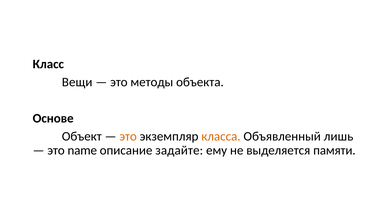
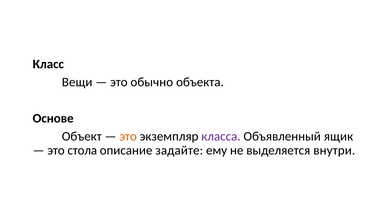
методы: методы -> обычно (152, 82)
класса colour: orange -> purple (221, 136)
лишь: лишь -> ящик (339, 136)
name: name -> стола (82, 150)
памяти: памяти -> внутри (334, 150)
